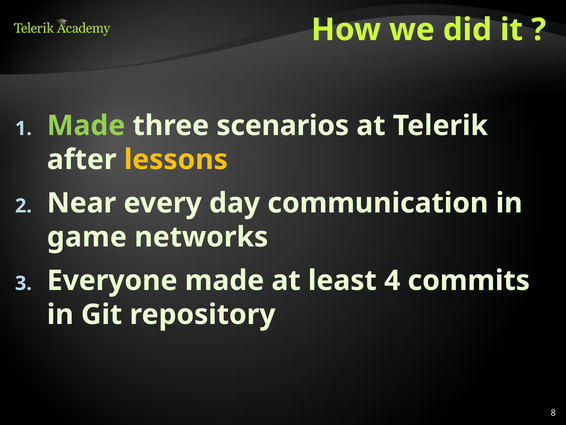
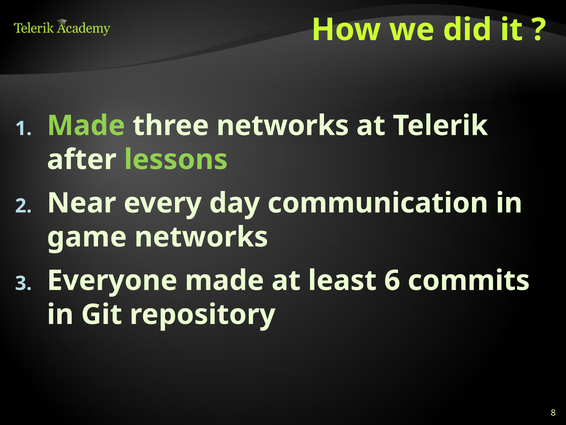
three scenarios: scenarios -> networks (283, 126)
lessons colour: yellow -> light green (176, 159)
4: 4 -> 6 (392, 280)
